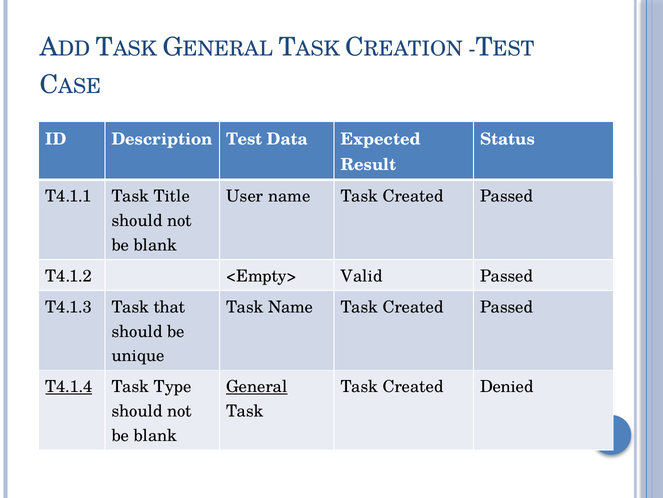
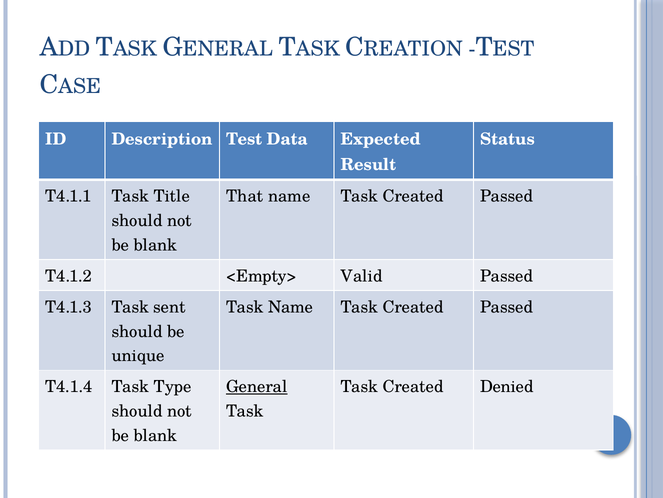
User: User -> That (245, 196)
that: that -> sent (169, 307)
T4.1.4 underline: present -> none (69, 386)
